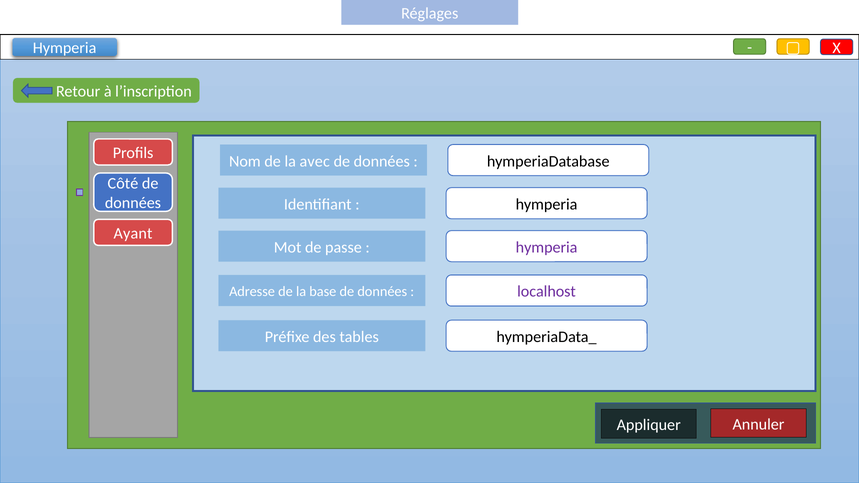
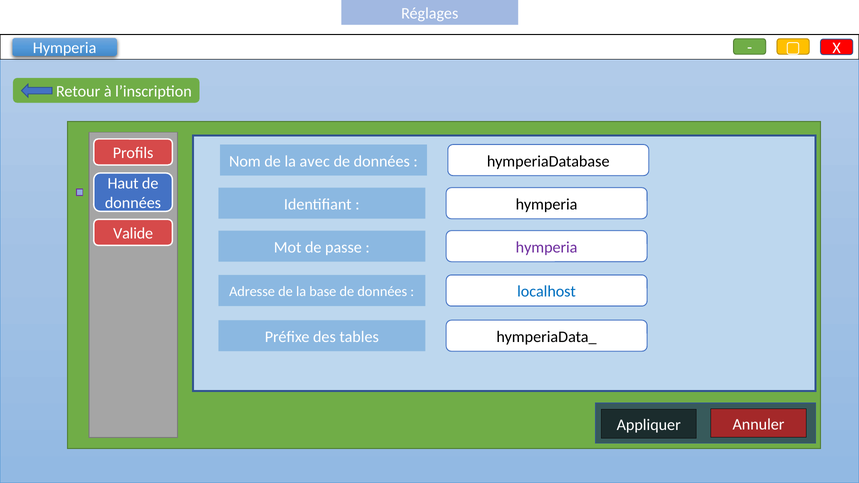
Côté: Côté -> Haut (123, 184)
Ayant: Ayant -> Valide (133, 234)
localhost colour: purple -> blue (547, 292)
